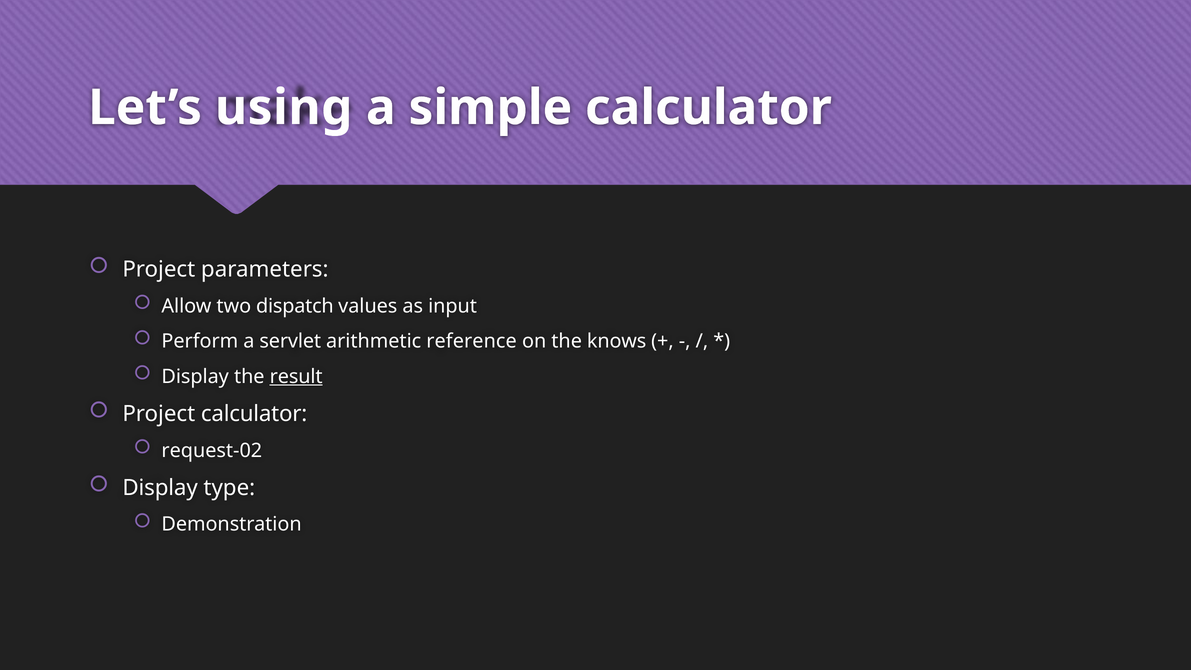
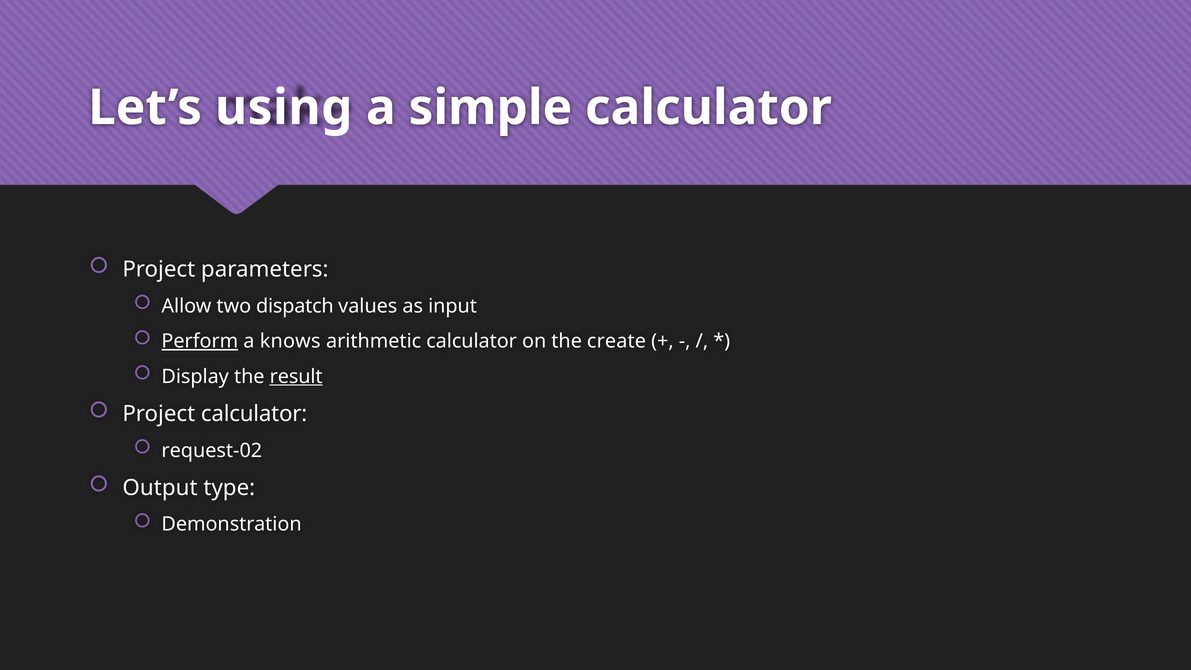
Perform underline: none -> present (200, 341)
servlet: servlet -> knows (290, 341)
arithmetic reference: reference -> calculator (472, 341)
knows: knows -> create (616, 341)
Display: Display -> Output (160, 488)
